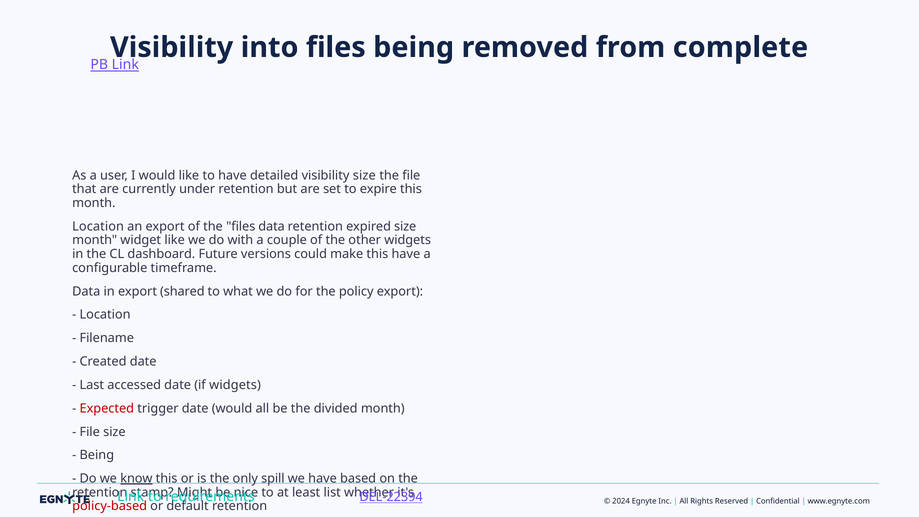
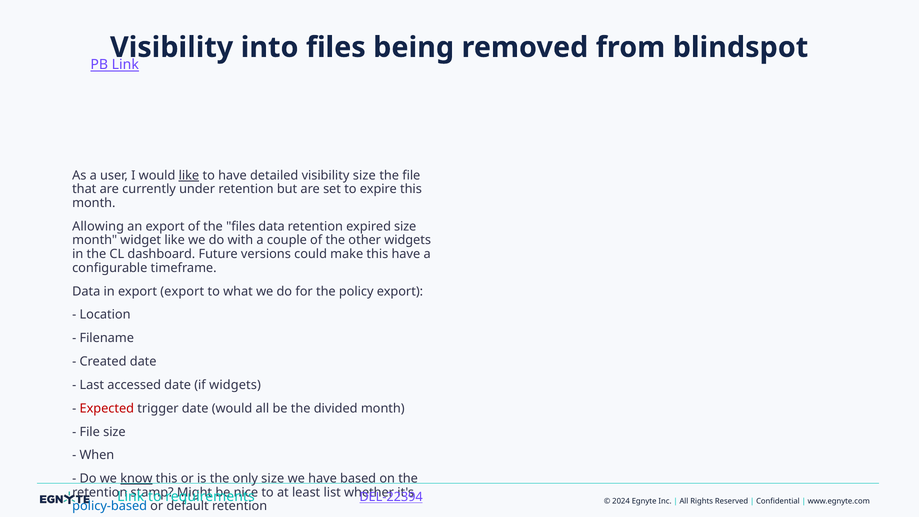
complete: complete -> blindspot (741, 47)
like underline: none -> present (189, 175)
Location: Location -> Allowing (98, 226)
export shared: shared -> export (182, 291)
Being: Being -> When (97, 455)
only spill: spill -> size (273, 479)
policy-based colour: red -> blue (110, 506)
